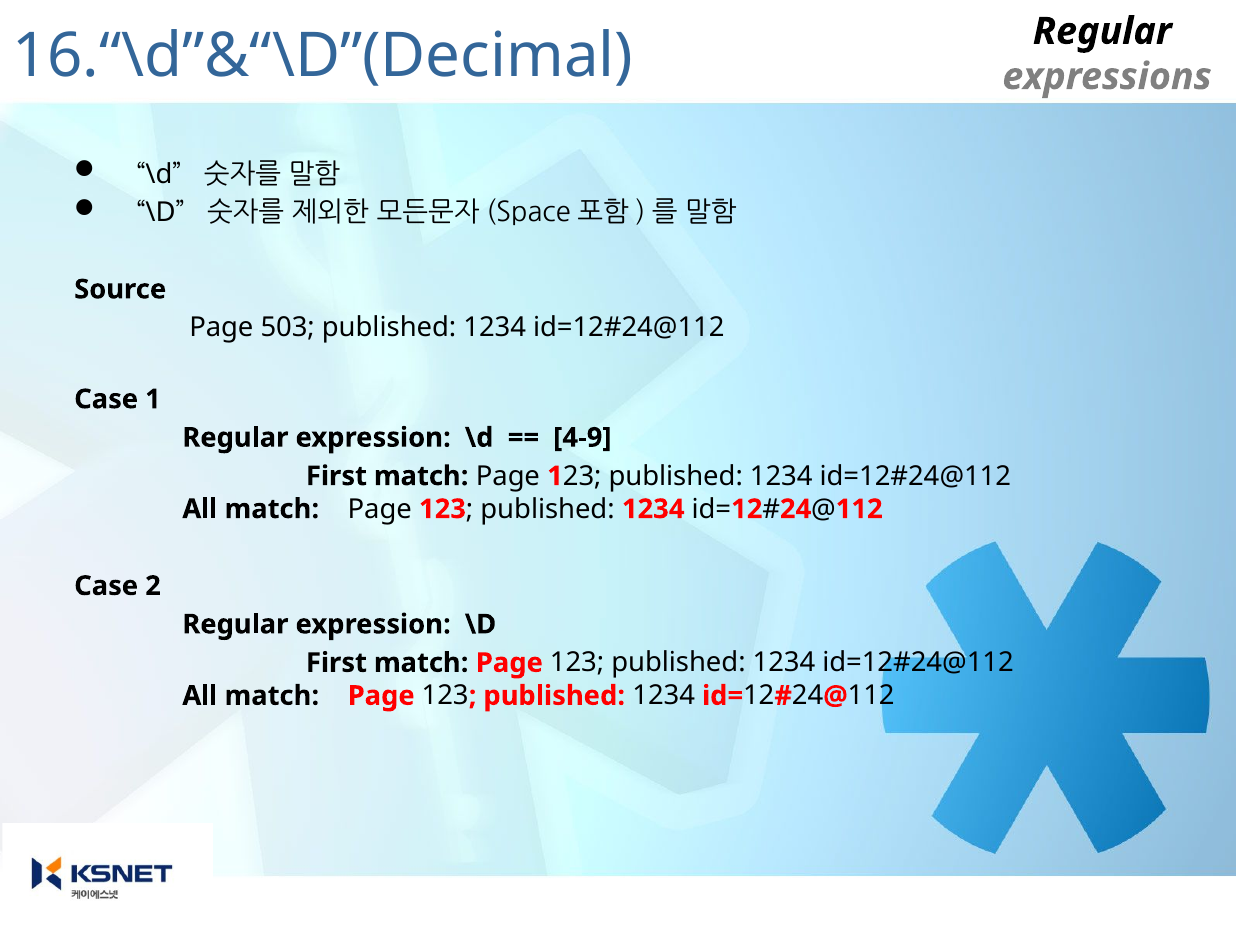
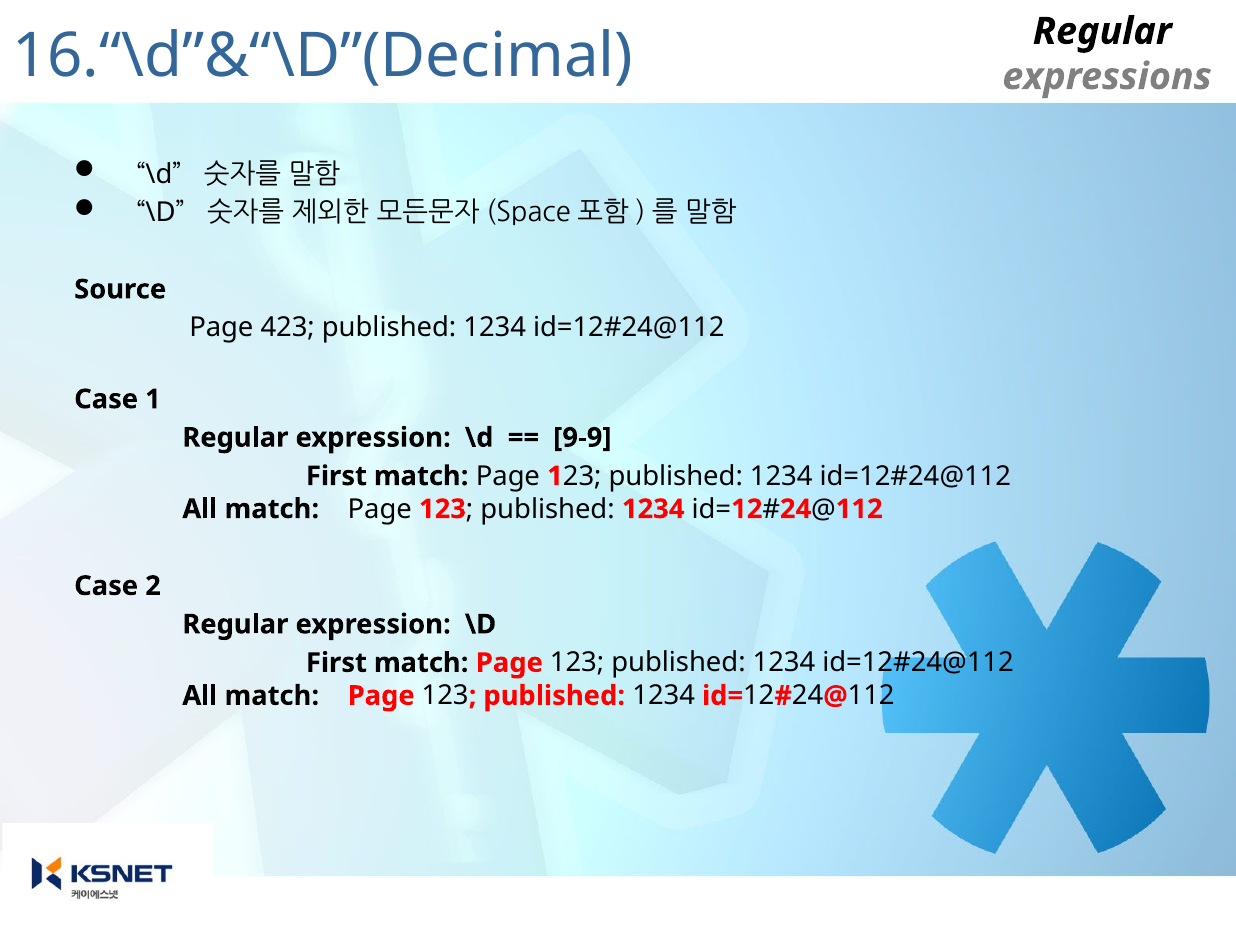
503: 503 -> 423 (288, 328)
4-9: 4-9 -> 9-9 (582, 438)
